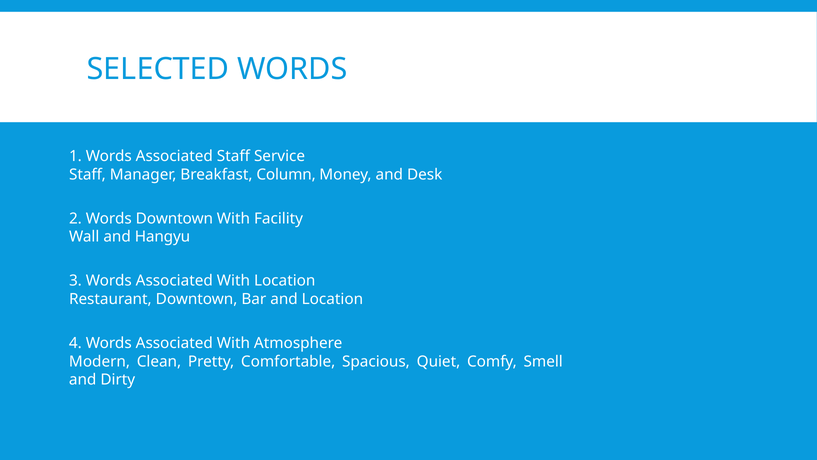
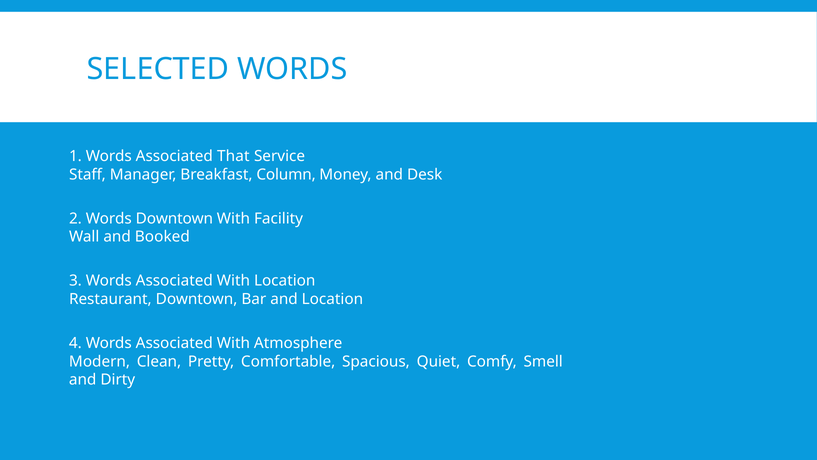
Associated Staff: Staff -> That (233, 156)
Hangyu: Hangyu -> Booked (162, 237)
